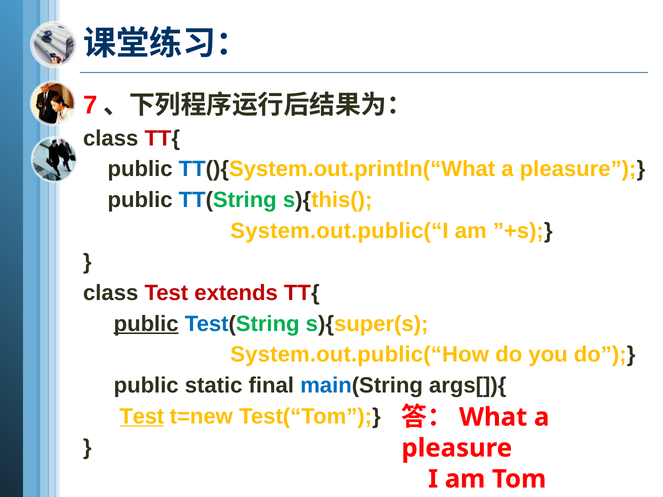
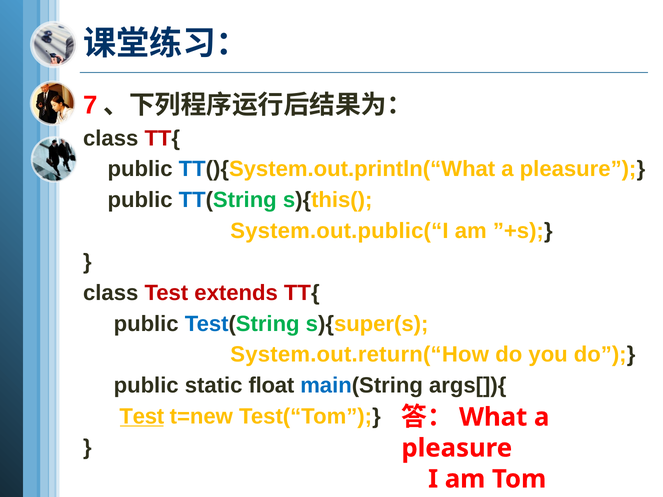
public underline: present -> none (146, 324)
System.out.public(“How: System.out.public(“How -> System.out.return(“How (360, 355)
final: final -> float (271, 386)
